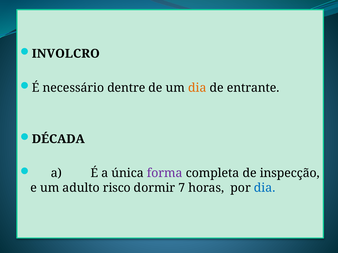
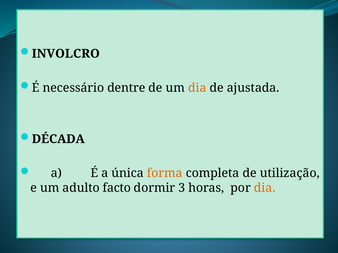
entrante: entrante -> ajustada (253, 88)
forma colour: purple -> orange (165, 174)
inspecção: inspecção -> utilização (290, 174)
risco: risco -> facto (117, 188)
7: 7 -> 3 (182, 188)
dia colour: blue -> orange (265, 188)
